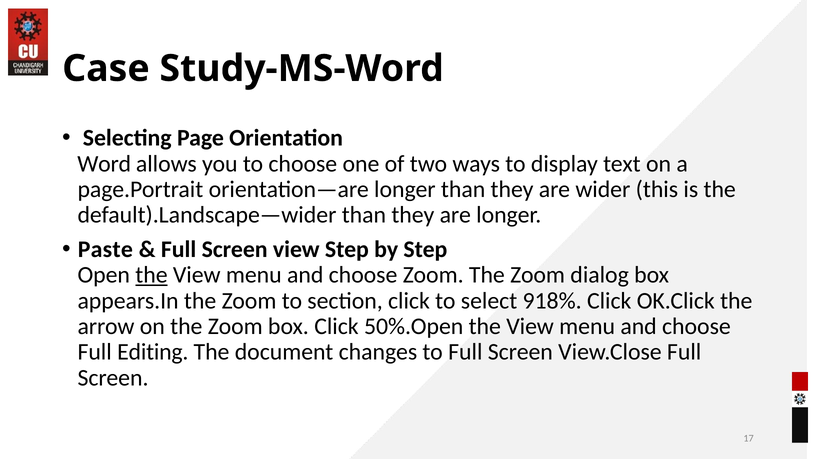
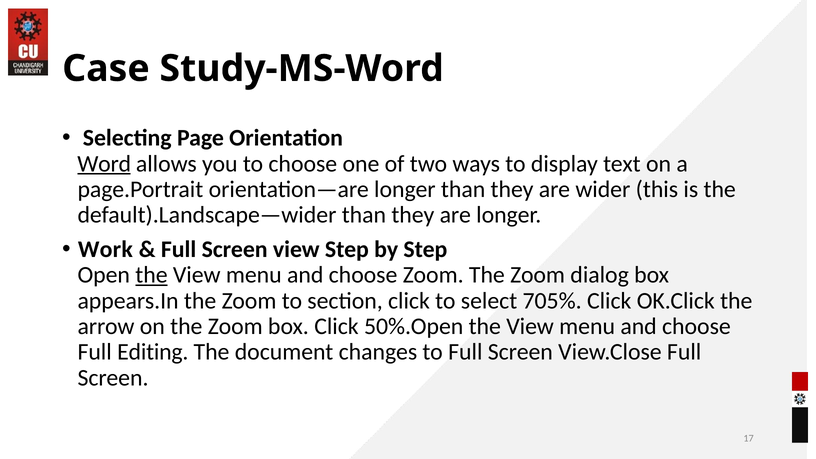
Word underline: none -> present (104, 164)
Paste: Paste -> Work (105, 249)
918%: 918% -> 705% (552, 301)
